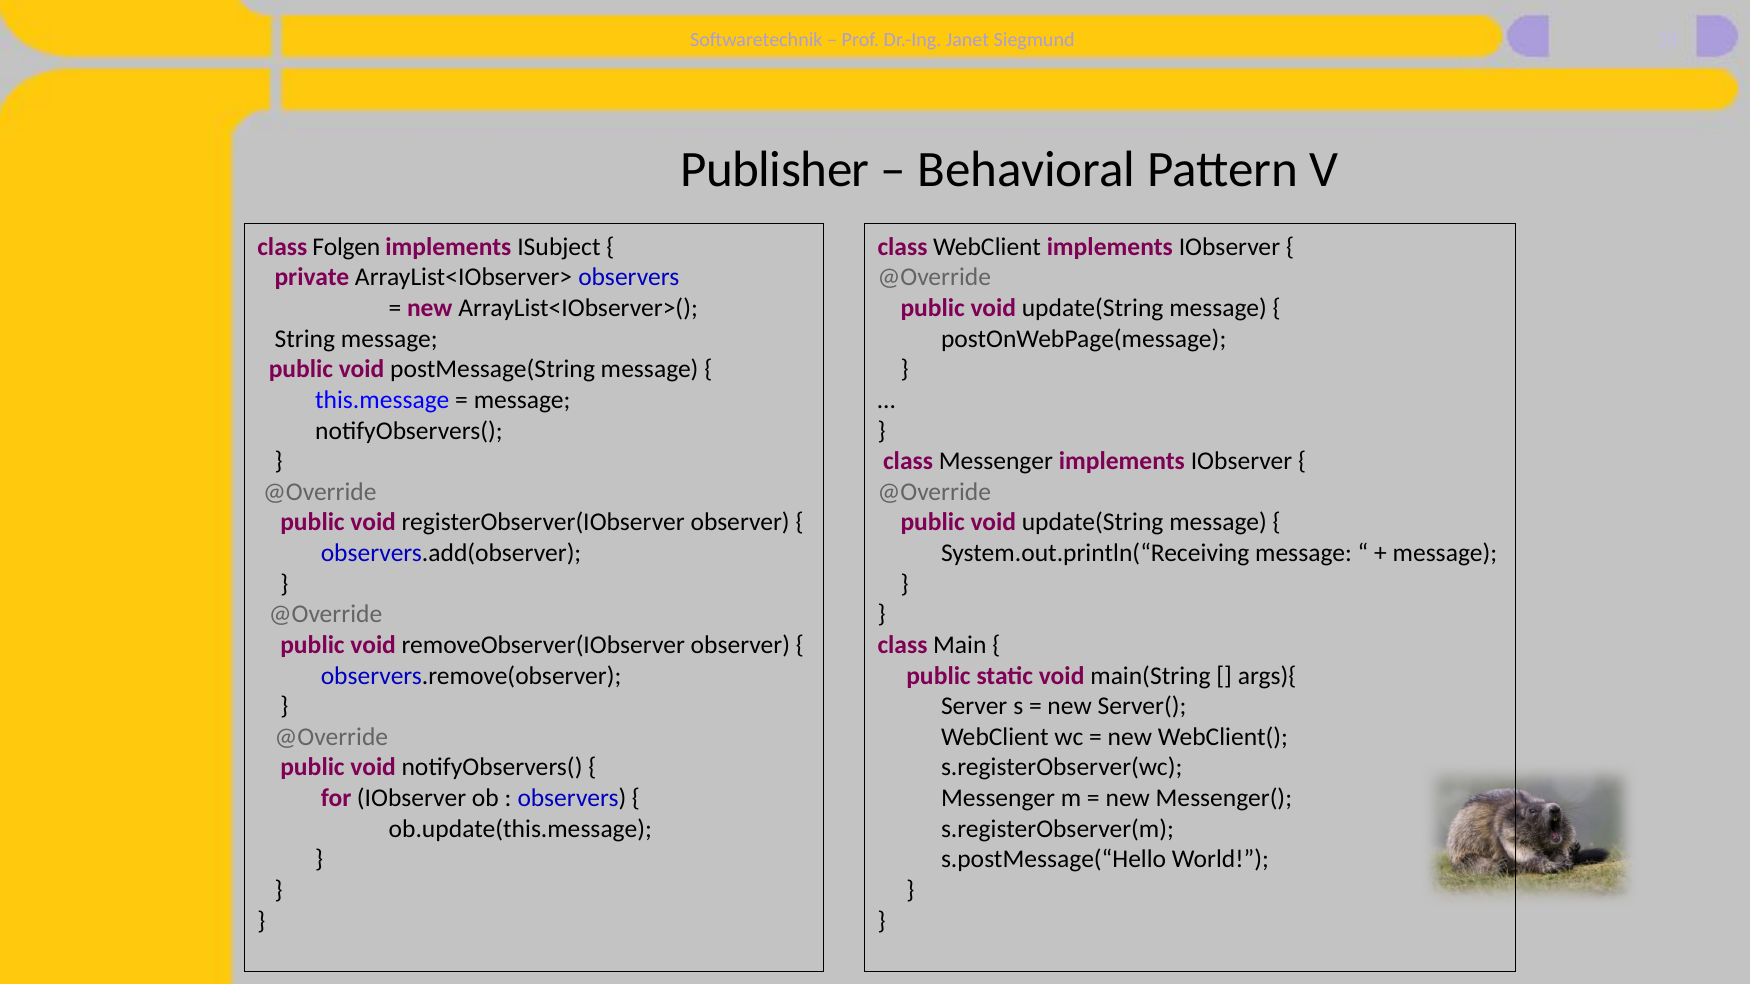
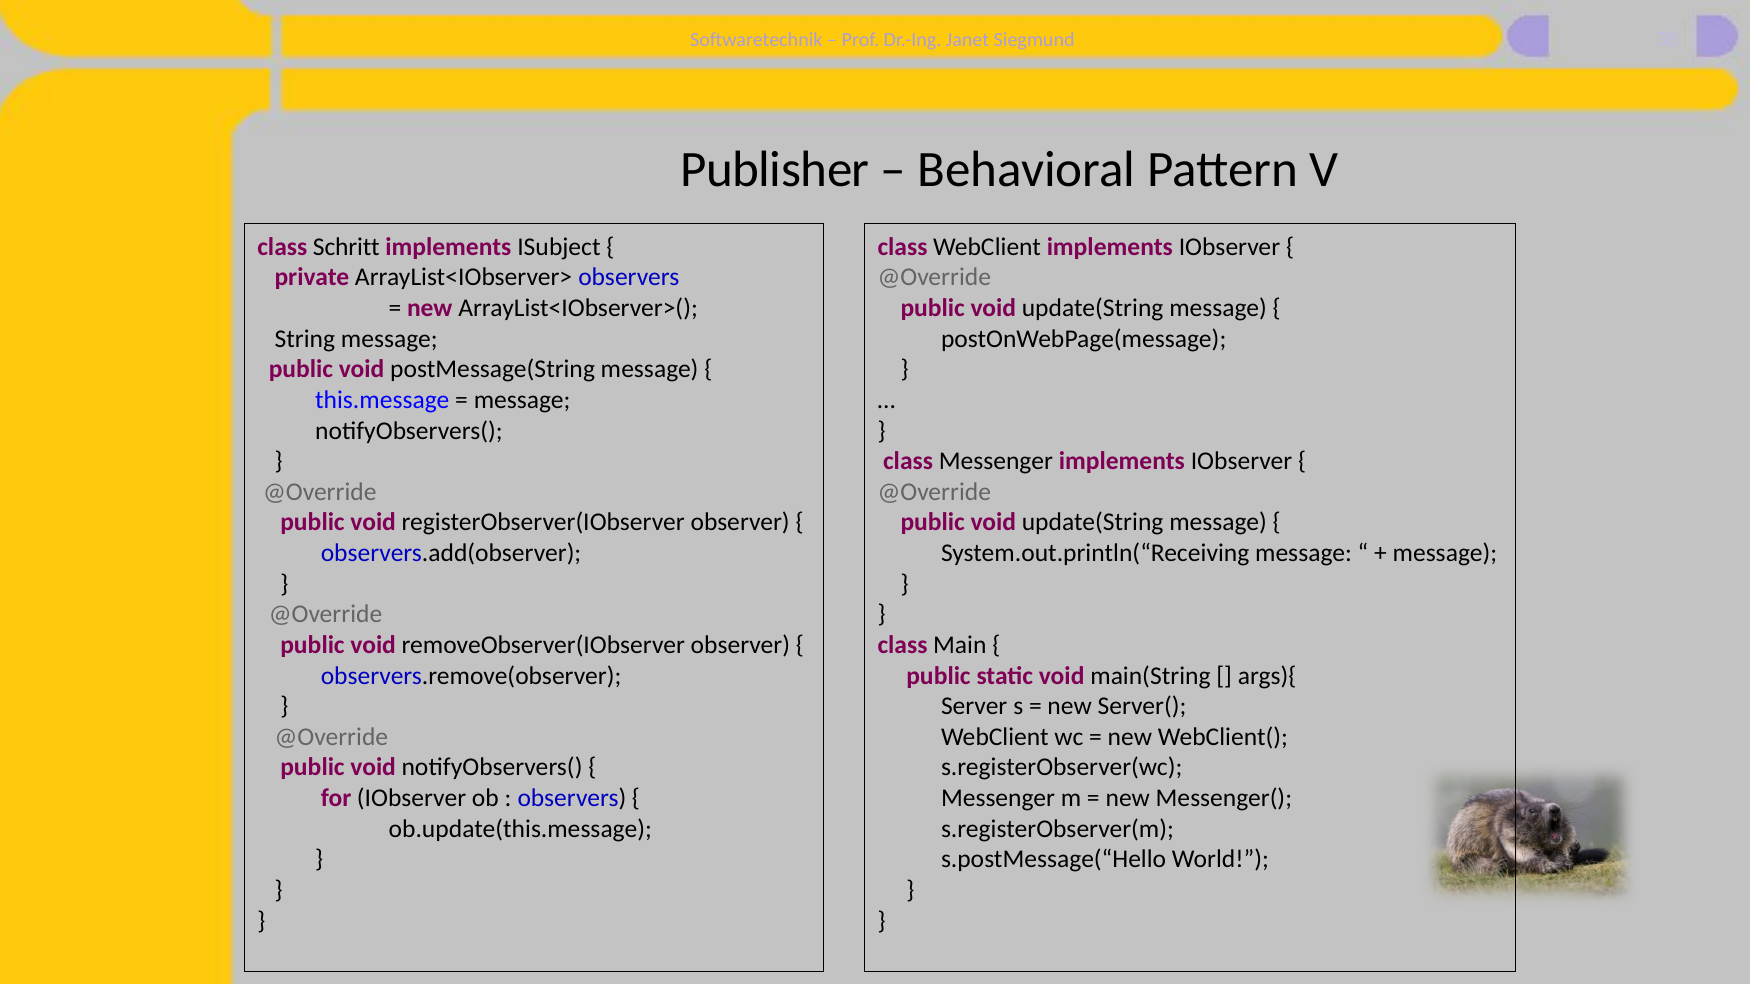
Folgen: Folgen -> Schritt (346, 247)
